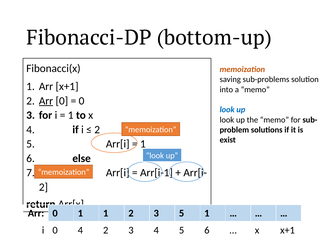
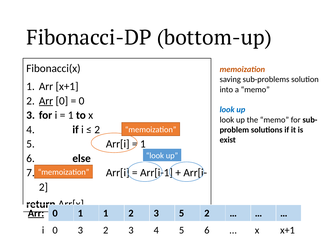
Arr underline: none -> present (36, 213)
5 1: 1 -> 2 (207, 213)
i 0 4: 4 -> 3 (80, 229)
